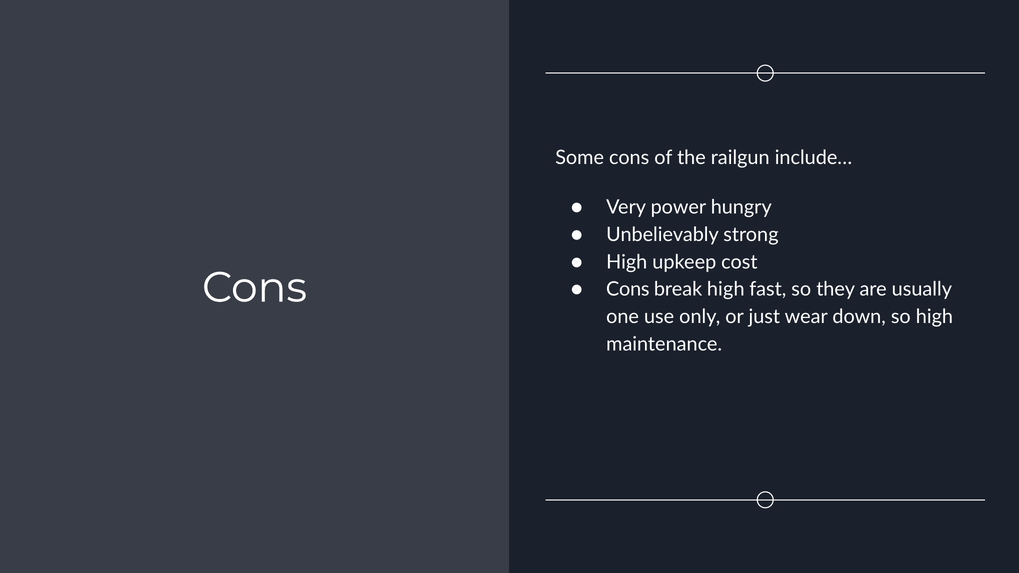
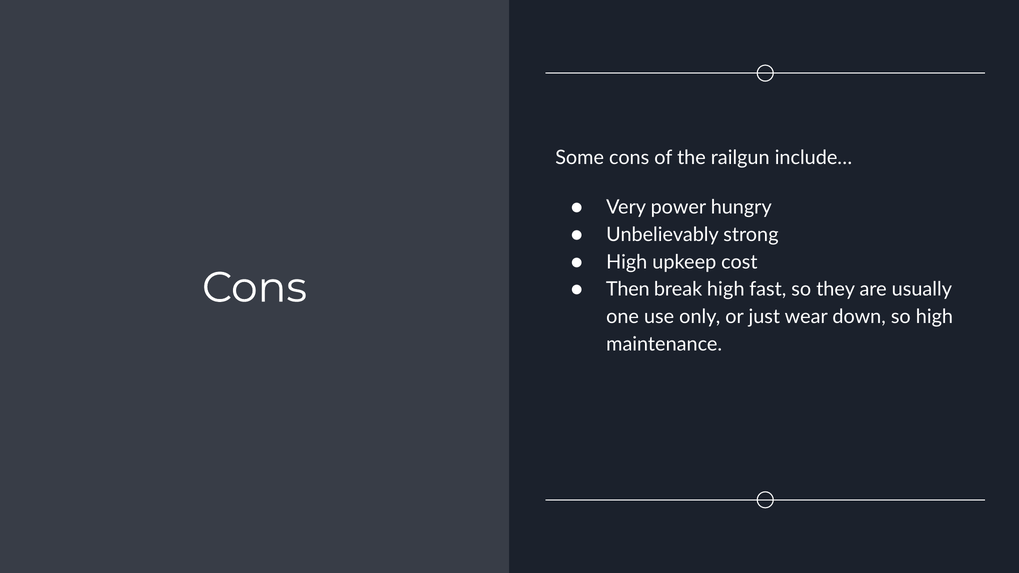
Cons: Cons -> Then (628, 289)
